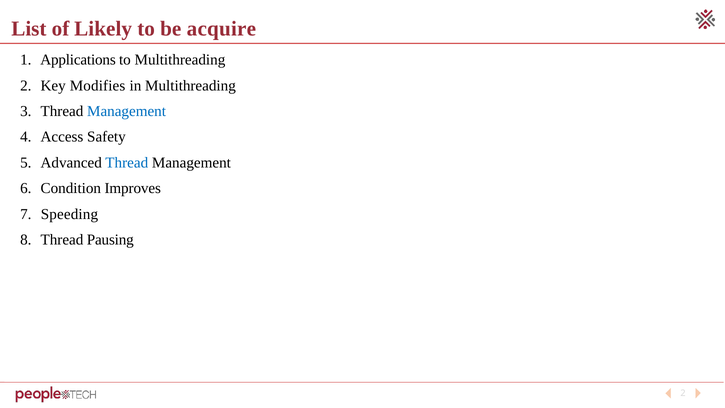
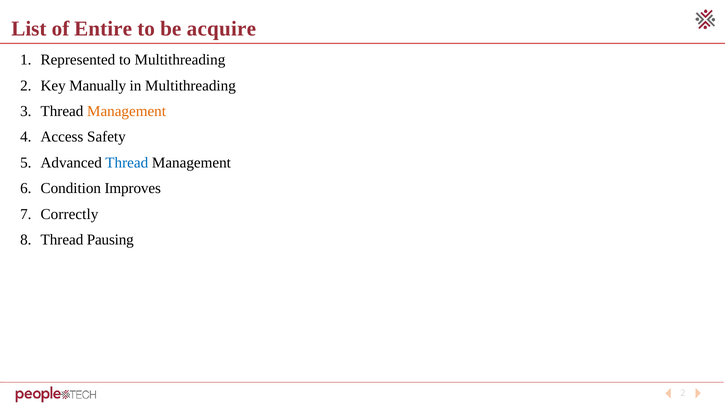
Likely: Likely -> Entire (103, 29)
Applications: Applications -> Represented (78, 60)
Modifies: Modifies -> Manually (98, 86)
Management colour: blue -> orange (127, 111)
Speeding: Speeding -> Correctly (69, 214)
